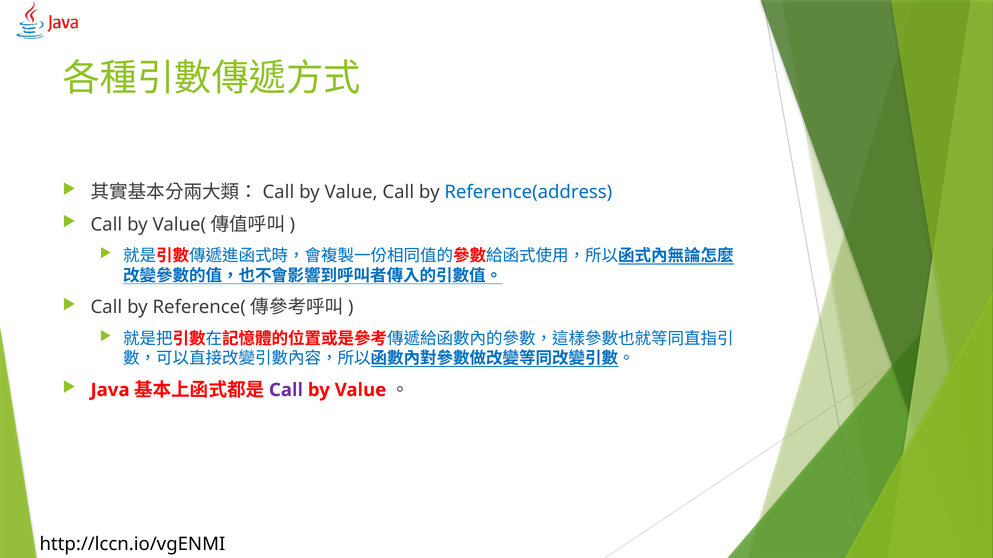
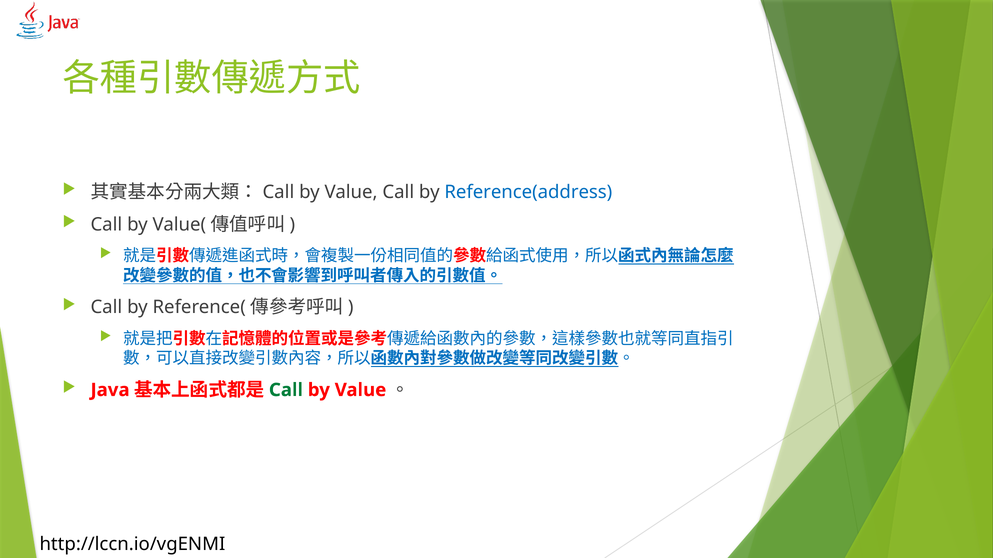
Call colour: purple -> green (286, 390)
